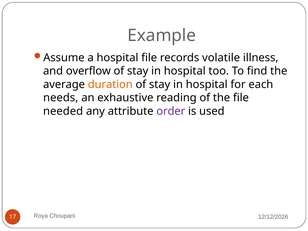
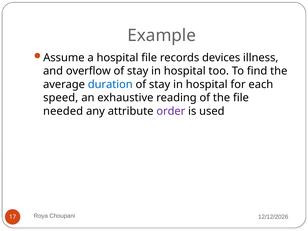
volatile: volatile -> devices (221, 58)
duration colour: orange -> blue (110, 84)
needs: needs -> speed (61, 98)
